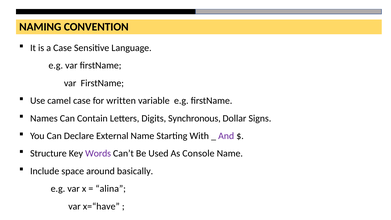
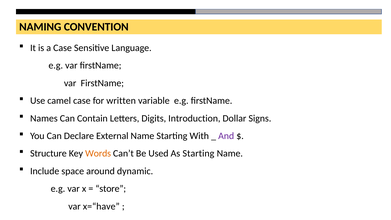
Synchronous: Synchronous -> Introduction (194, 118)
Words colour: purple -> orange (98, 153)
As Console: Console -> Starting (198, 153)
basically: basically -> dynamic (135, 171)
alina: alina -> store (111, 189)
